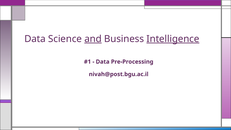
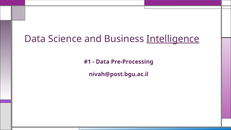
and underline: present -> none (93, 39)
